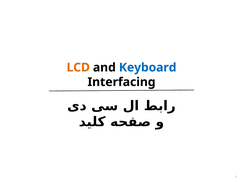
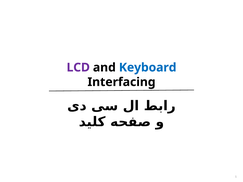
LCD colour: orange -> purple (78, 68)
